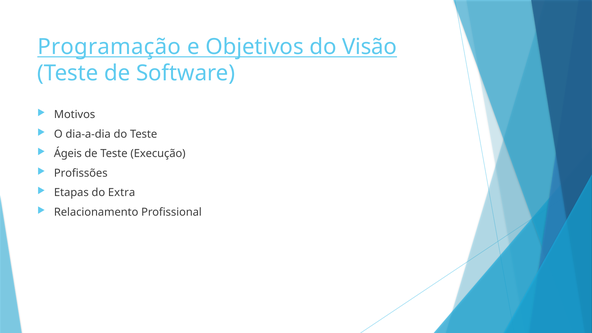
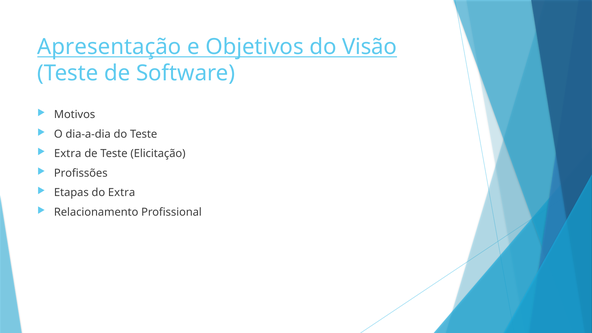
Programação: Programação -> Apresentação (109, 47)
Ágeis: Ágeis -> Extra (68, 154)
Execução: Execução -> Elicitação (158, 154)
